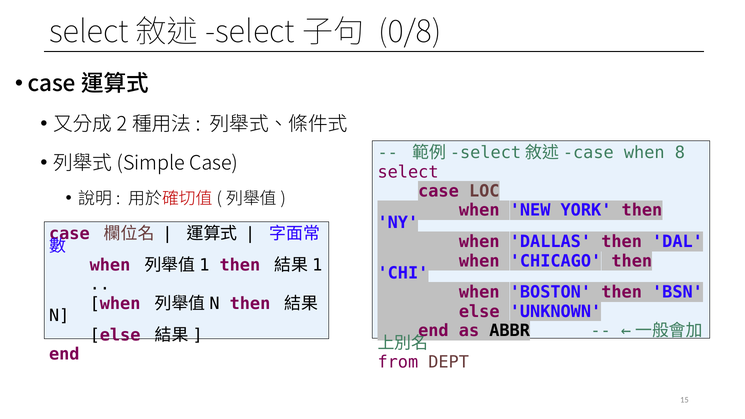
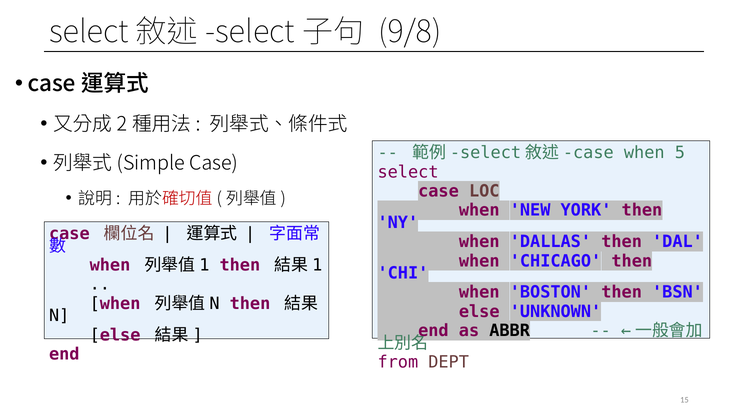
0/8: 0/8 -> 9/8 (410, 32)
8: 8 -> 5 (680, 153)
